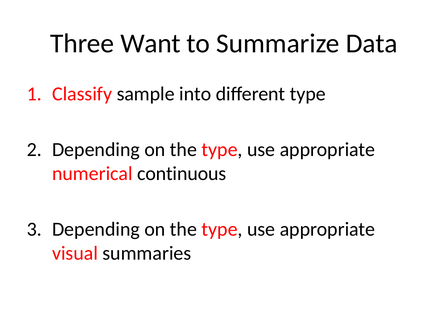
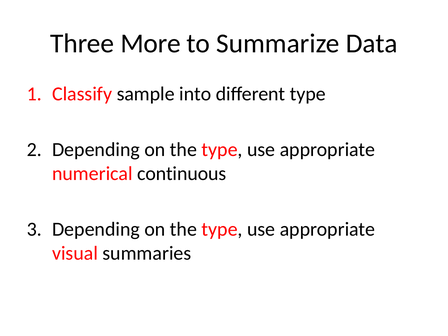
Want: Want -> More (151, 43)
